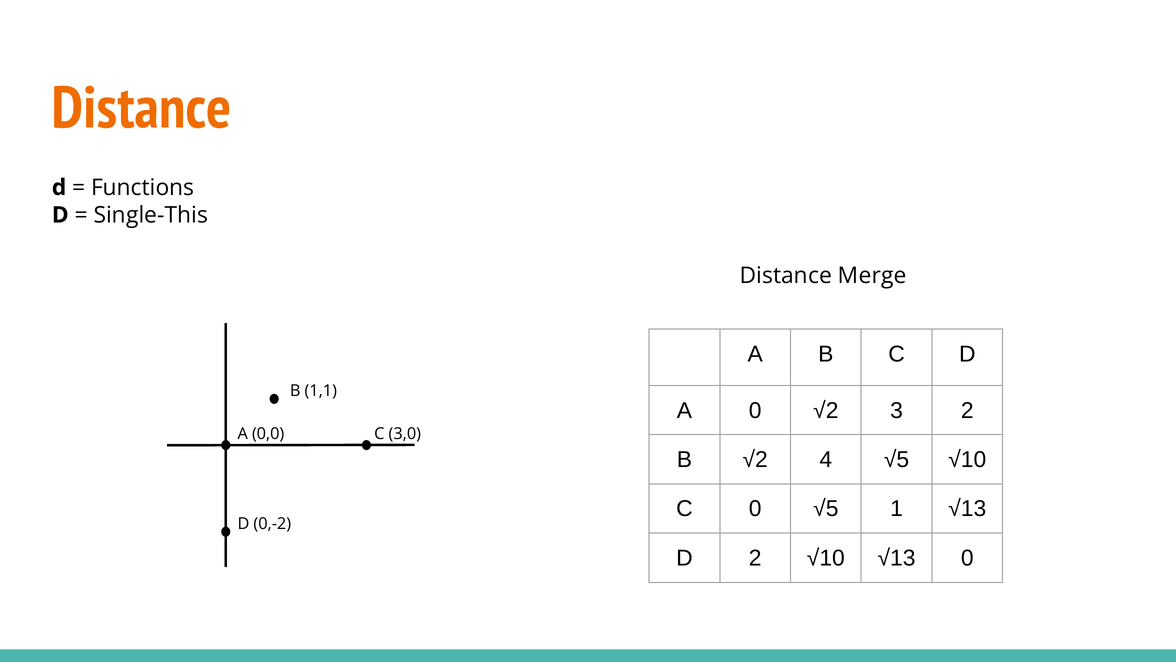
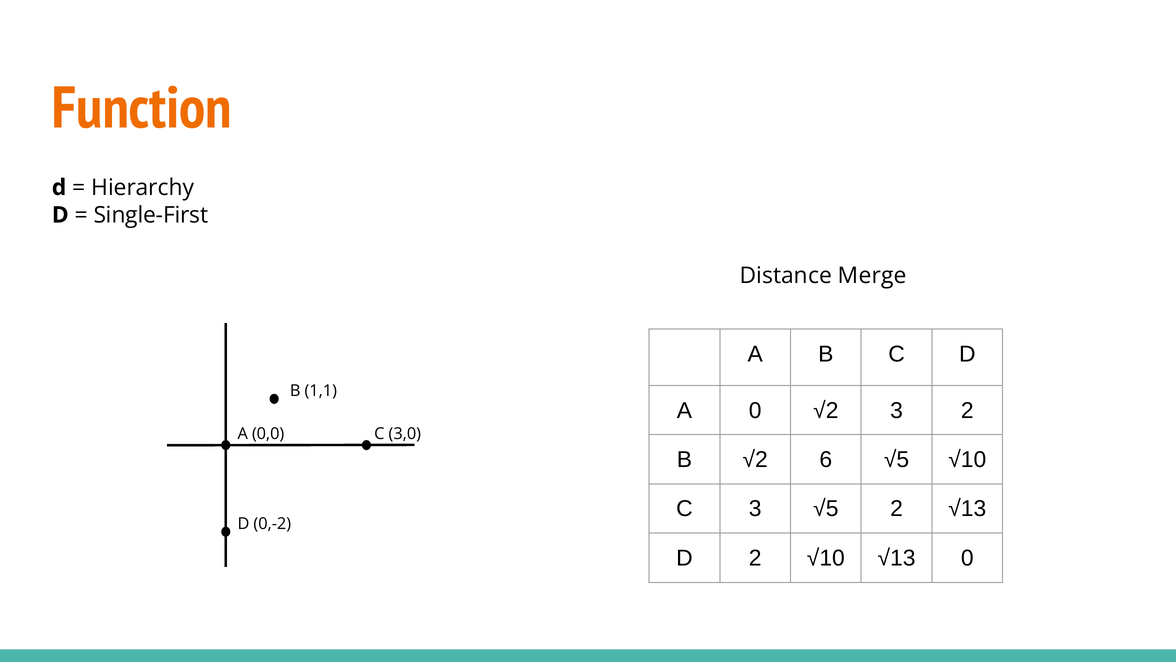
Distance: Distance -> Function (142, 108)
Functions: Functions -> Hierarchy (143, 187)
Single-This: Single-This -> Single-First (151, 215)
4: 4 -> 6 (826, 459)
C 0: 0 -> 3 (755, 509)
√5 1: 1 -> 2 (897, 509)
